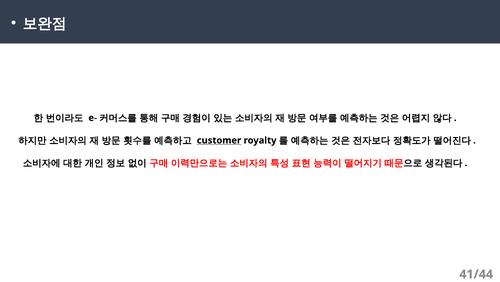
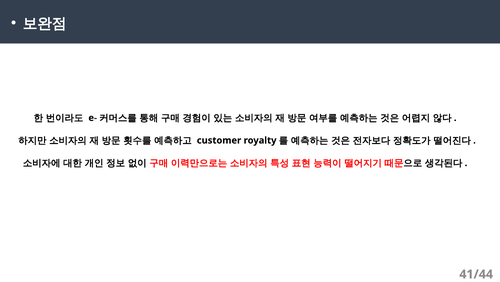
customer underline: present -> none (219, 140)
